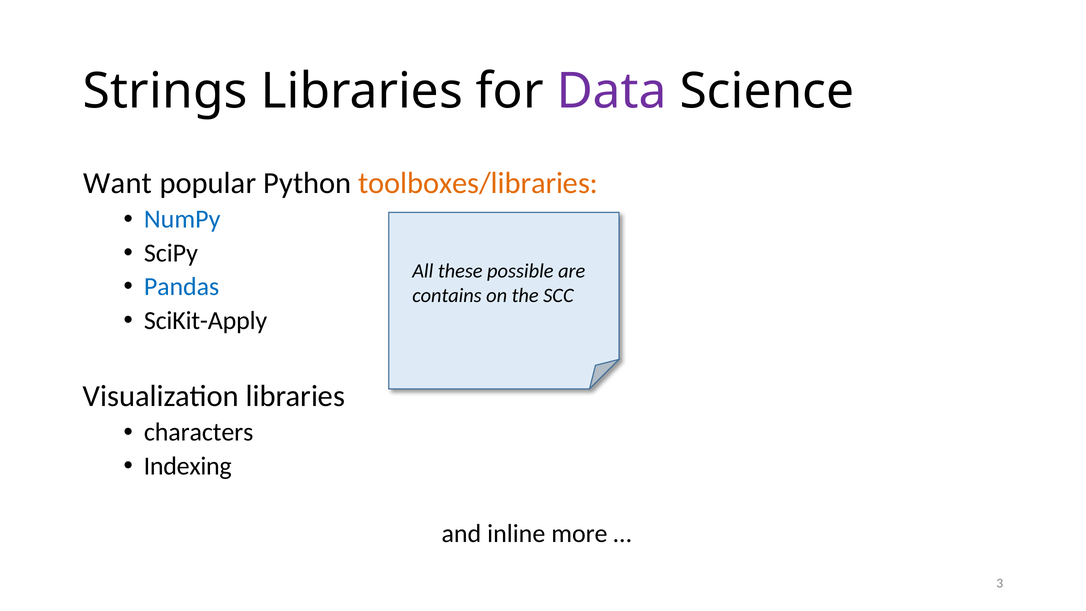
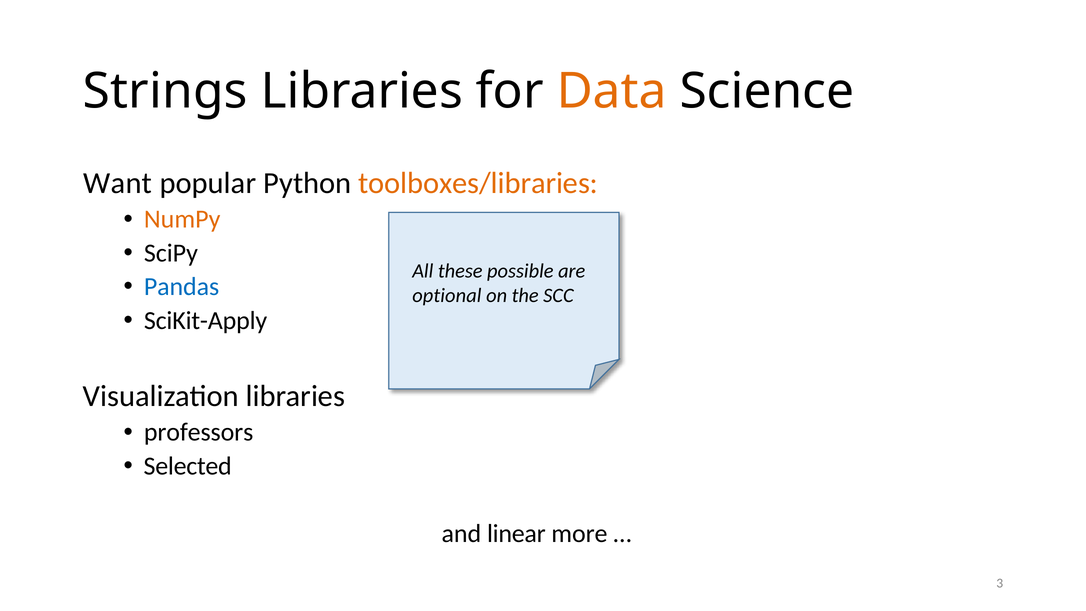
Data colour: purple -> orange (612, 91)
NumPy colour: blue -> orange (182, 219)
contains: contains -> optional (447, 296)
characters: characters -> professors (199, 432)
Indexing: Indexing -> Selected (188, 466)
inline: inline -> linear (516, 533)
